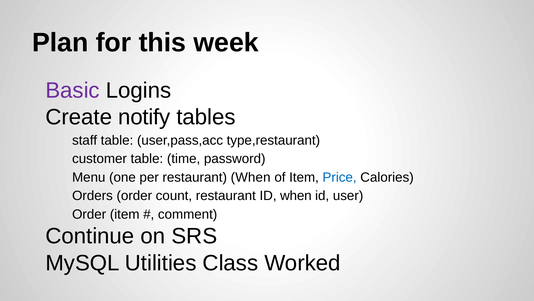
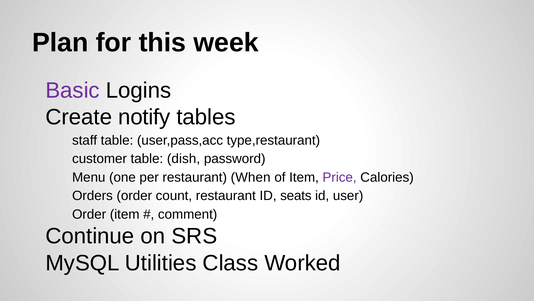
time: time -> dish (184, 159)
Price colour: blue -> purple (340, 177)
ID when: when -> seats (296, 195)
